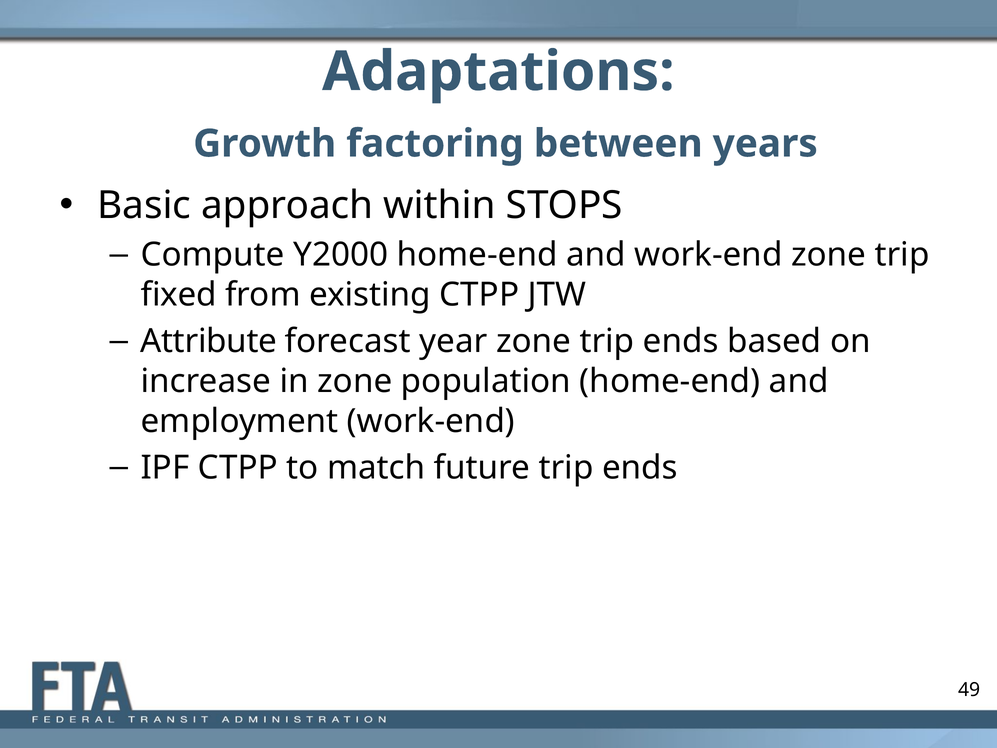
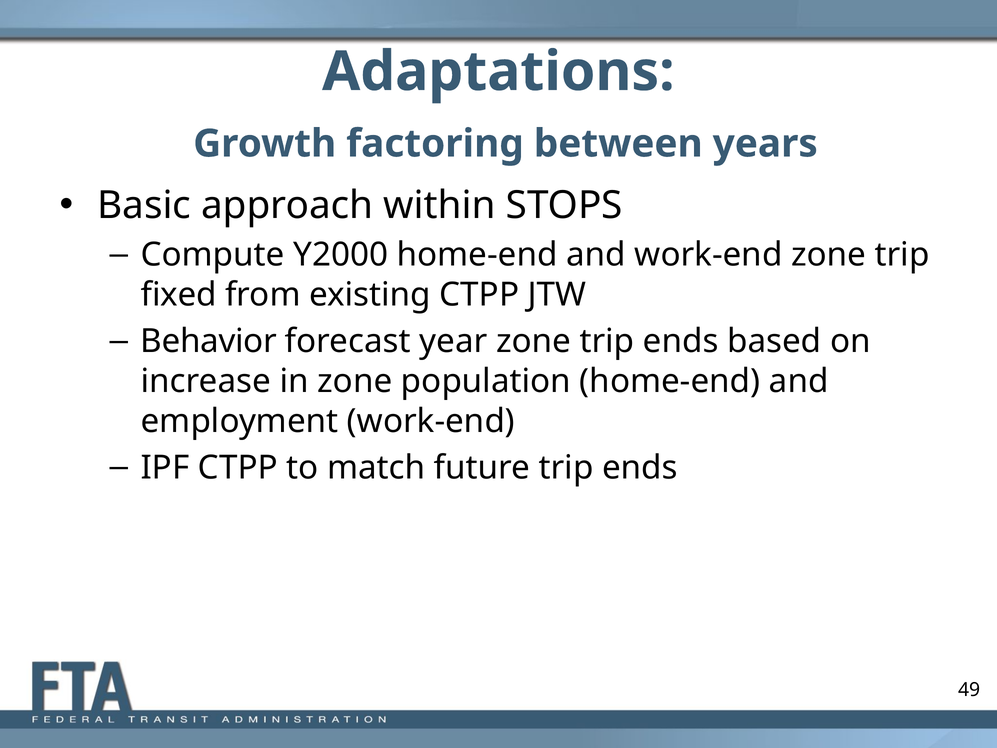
Attribute: Attribute -> Behavior (209, 341)
